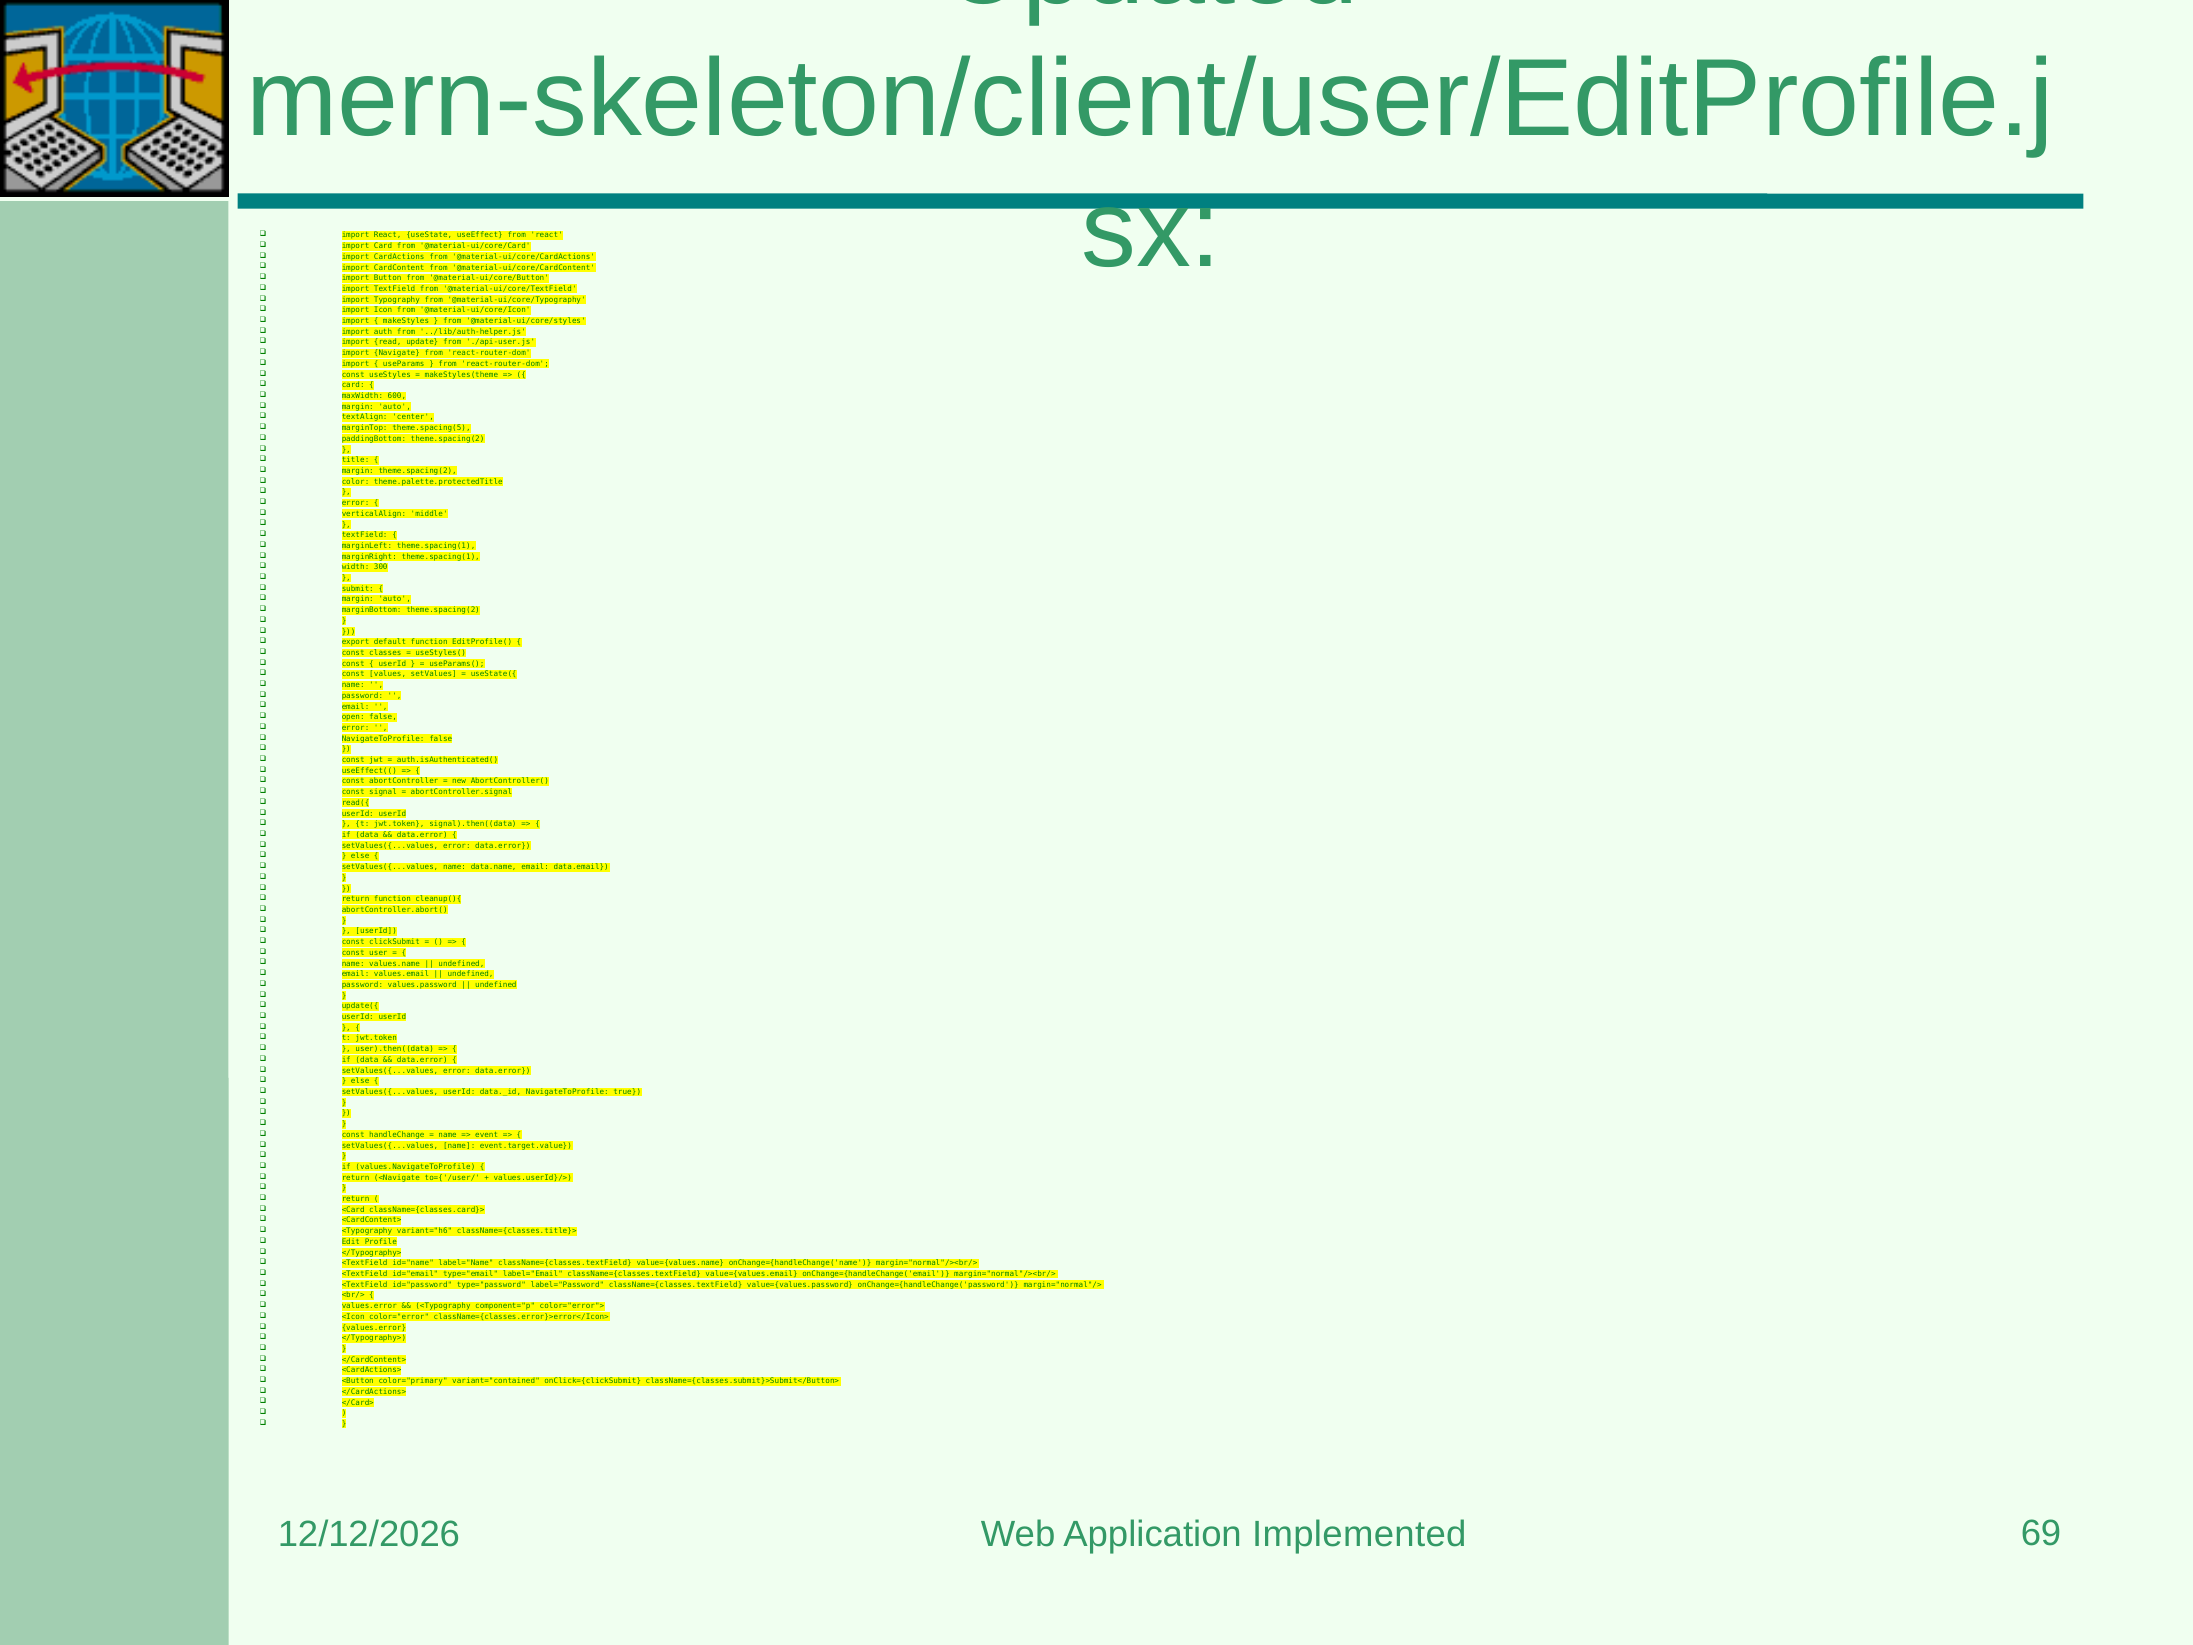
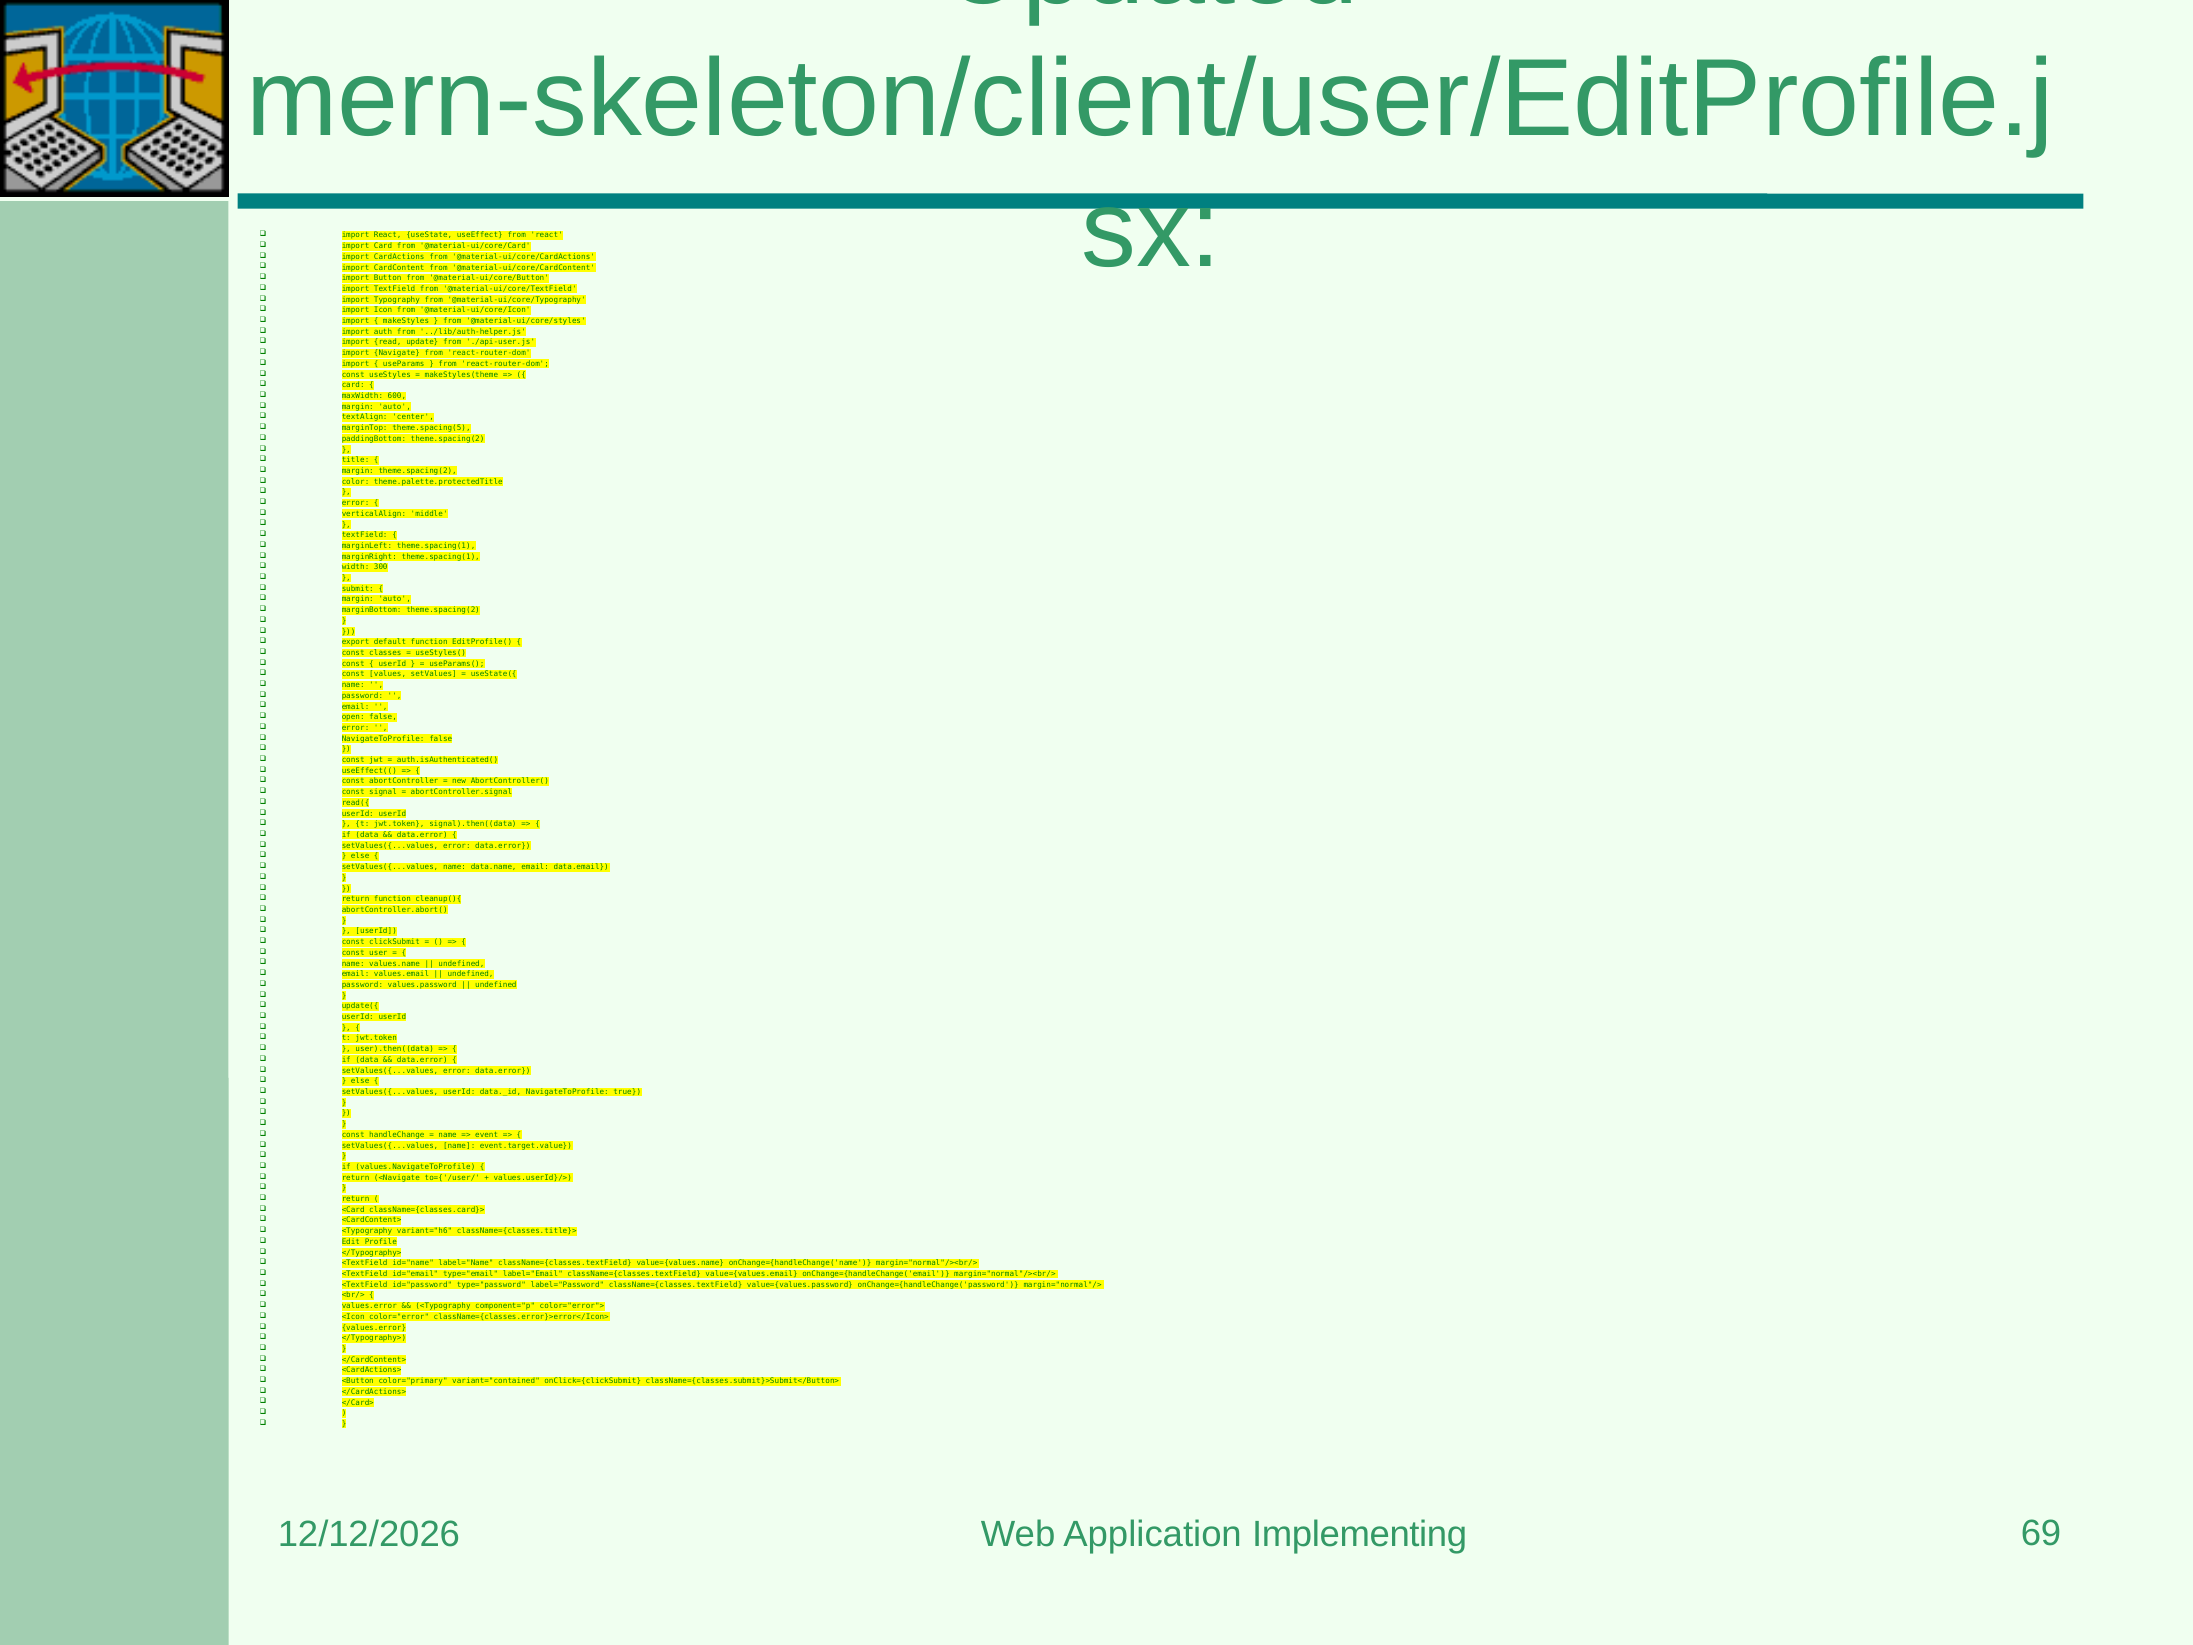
Implemented: Implemented -> Implementing (1360, 1534)
